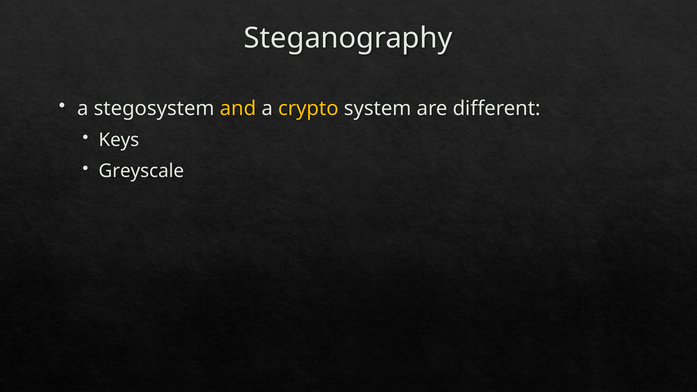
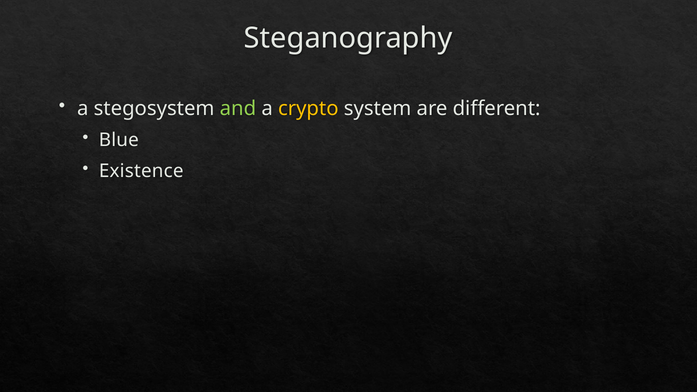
and colour: yellow -> light green (238, 109)
Keys: Keys -> Blue (119, 140)
Greyscale: Greyscale -> Existence (141, 171)
